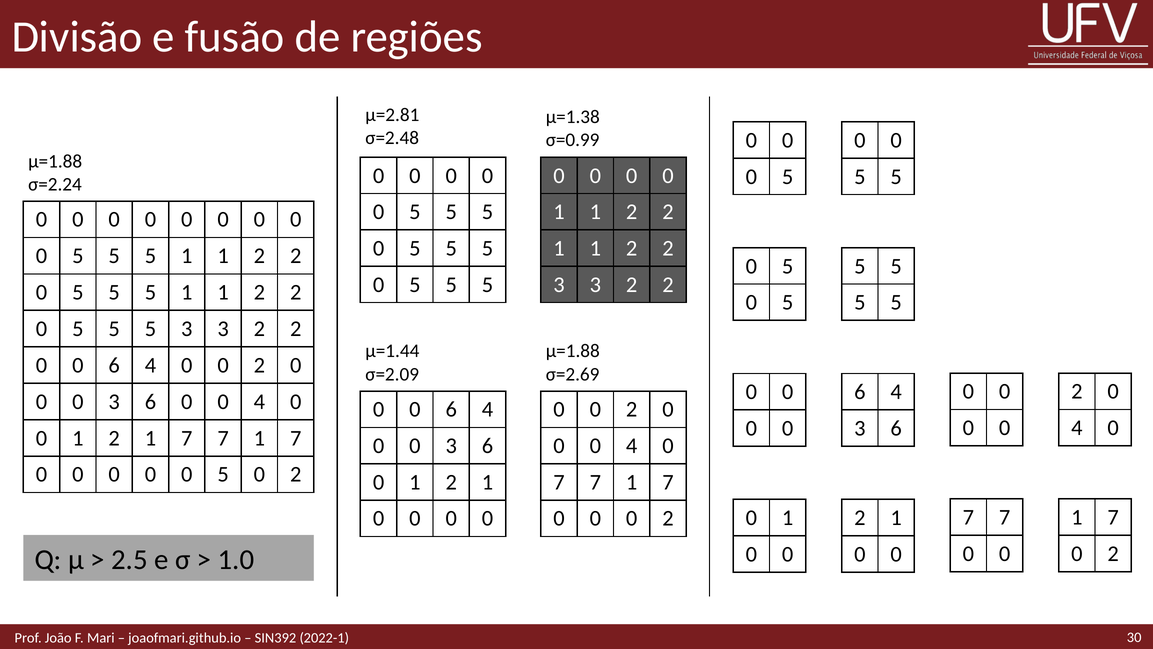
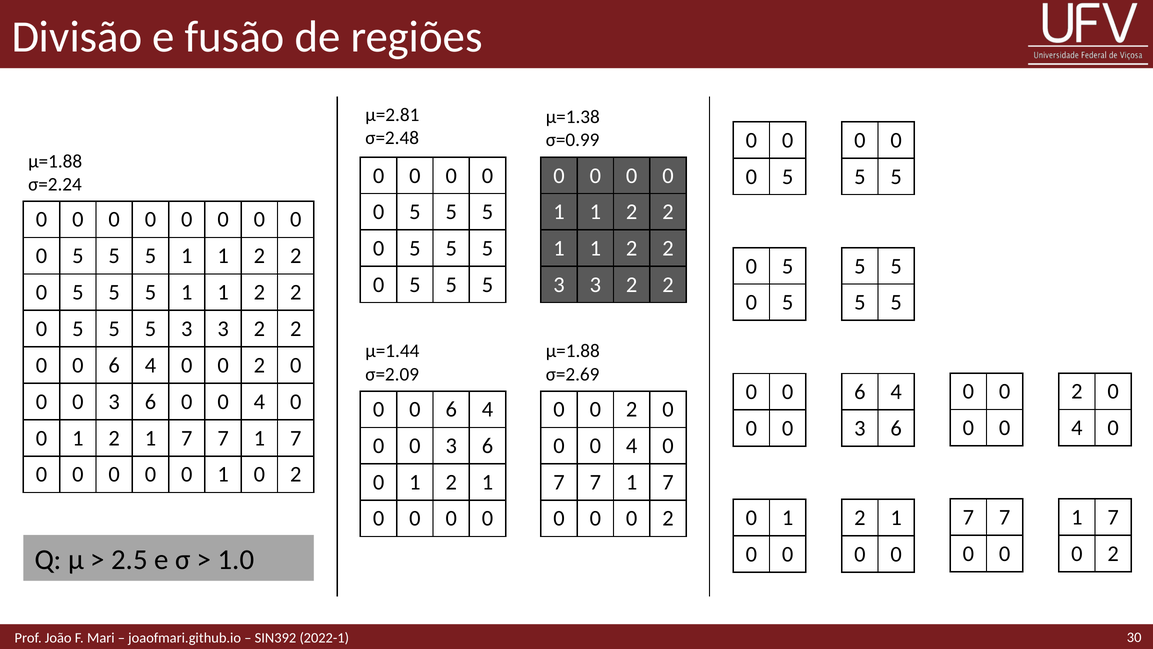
5: 5 -> 1 (223, 474)
